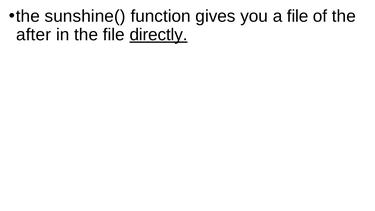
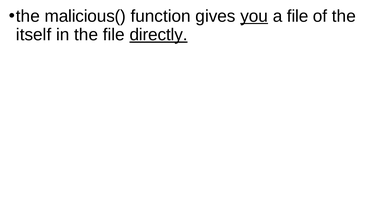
sunshine(: sunshine( -> malicious( (85, 16)
you underline: none -> present (254, 16)
after: after -> itself (34, 35)
